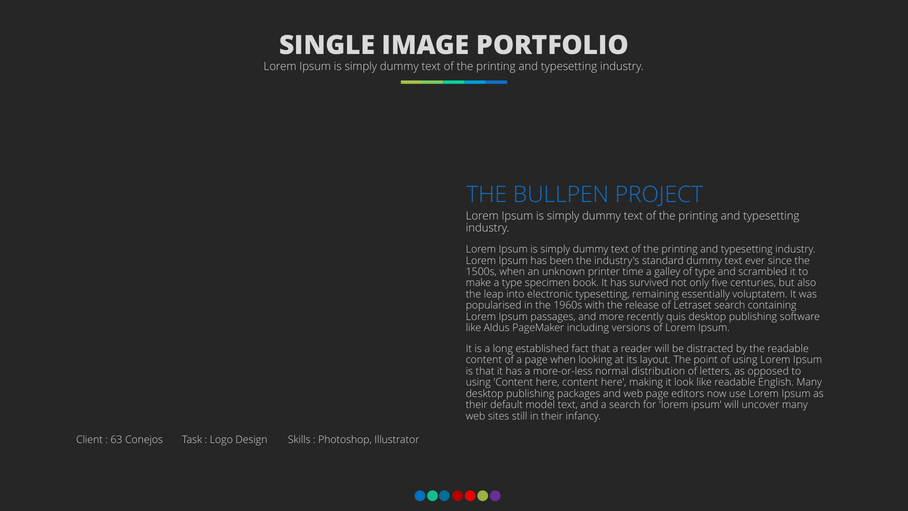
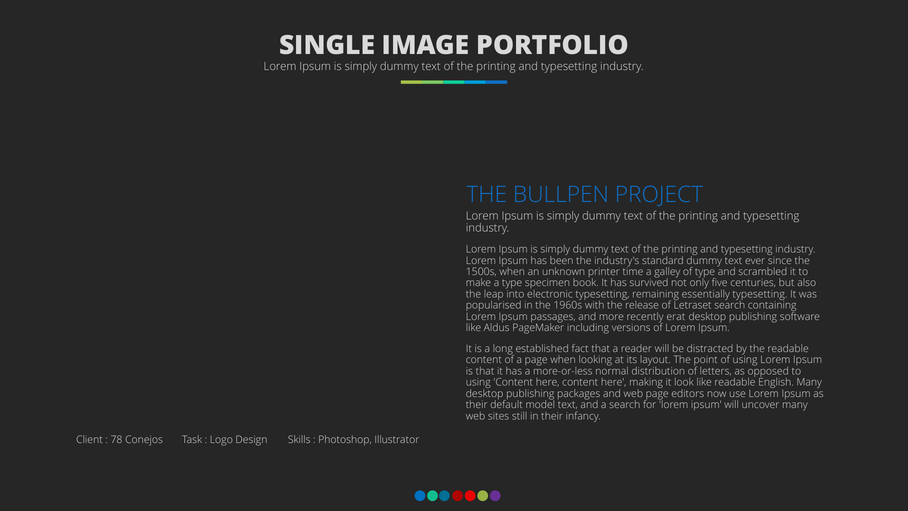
essentially voluptatem: voluptatem -> typesetting (760, 294)
quis: quis -> erat (676, 317)
63: 63 -> 78 (116, 439)
